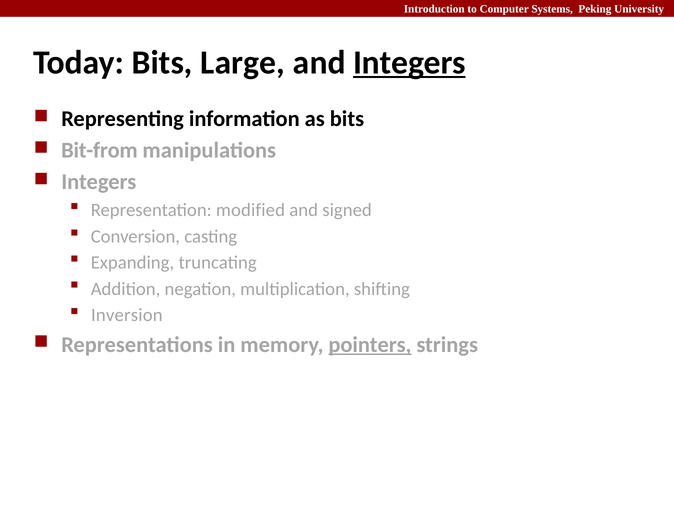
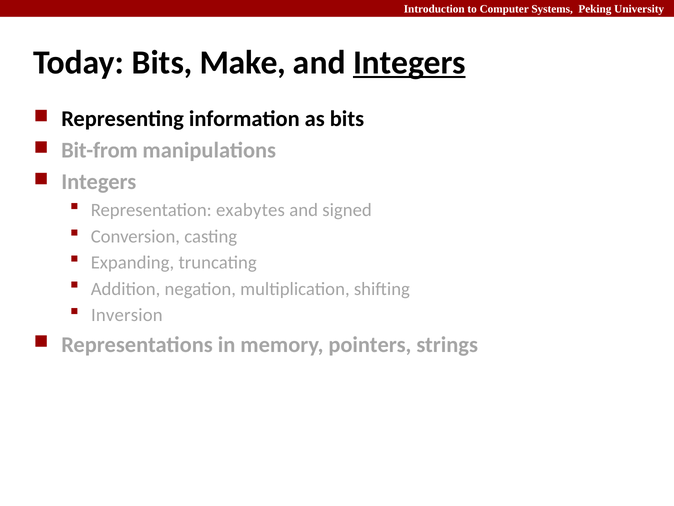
Large: Large -> Make (243, 63)
modified: modified -> exabytes (250, 210)
pointers underline: present -> none (370, 344)
